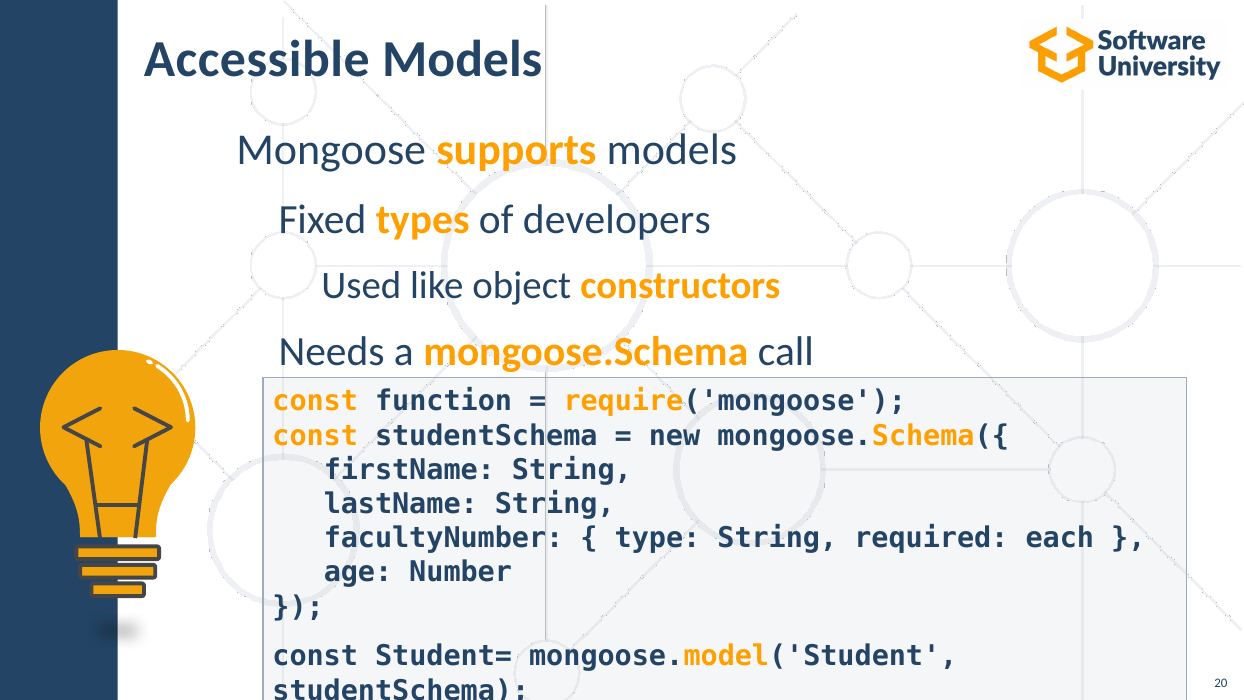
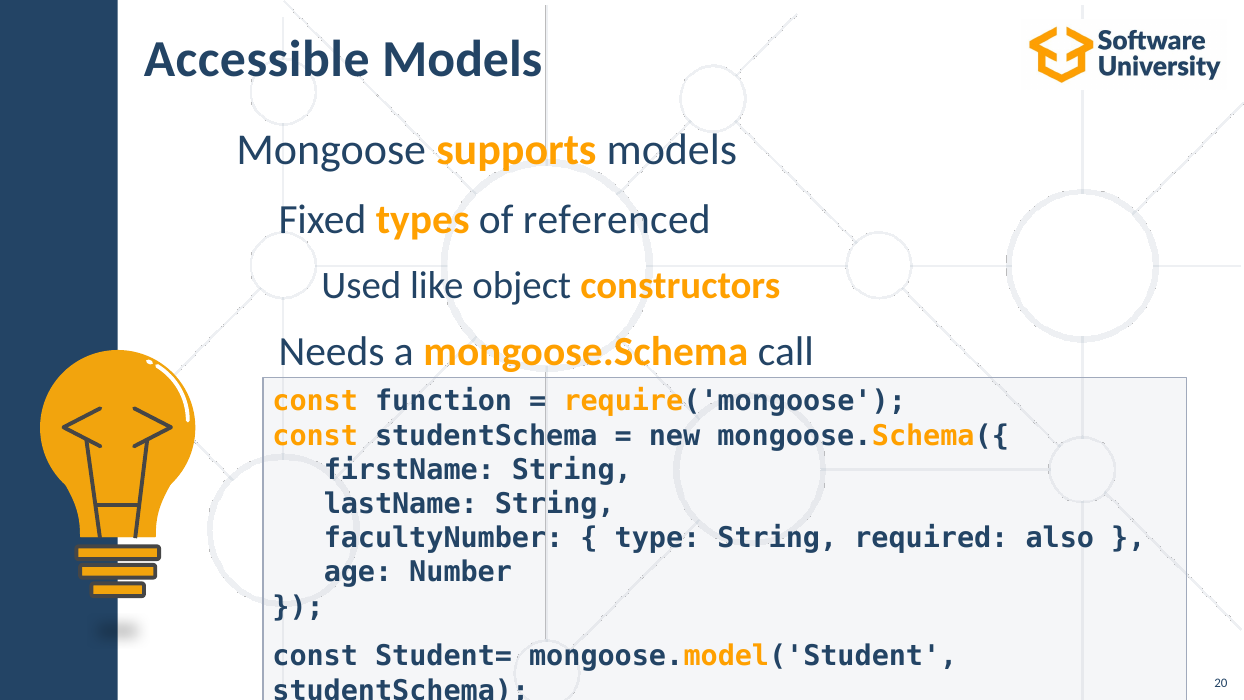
developers: developers -> referenced (617, 219)
each: each -> also (1060, 538)
